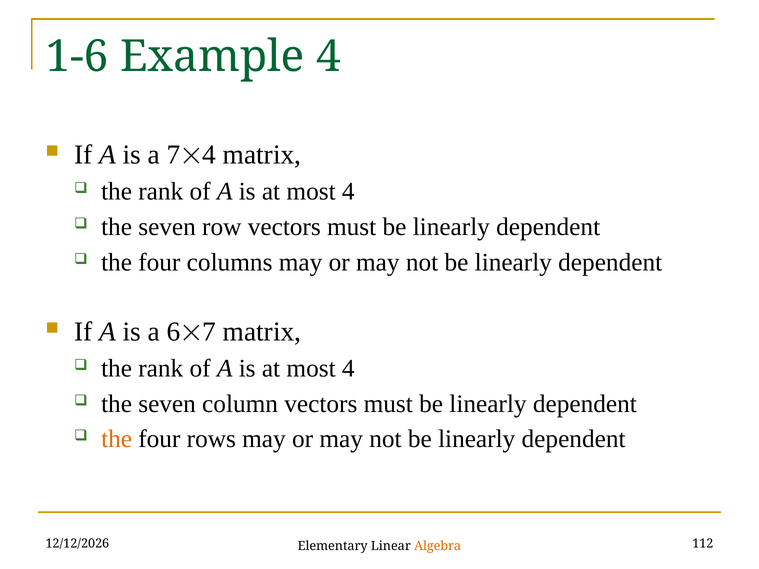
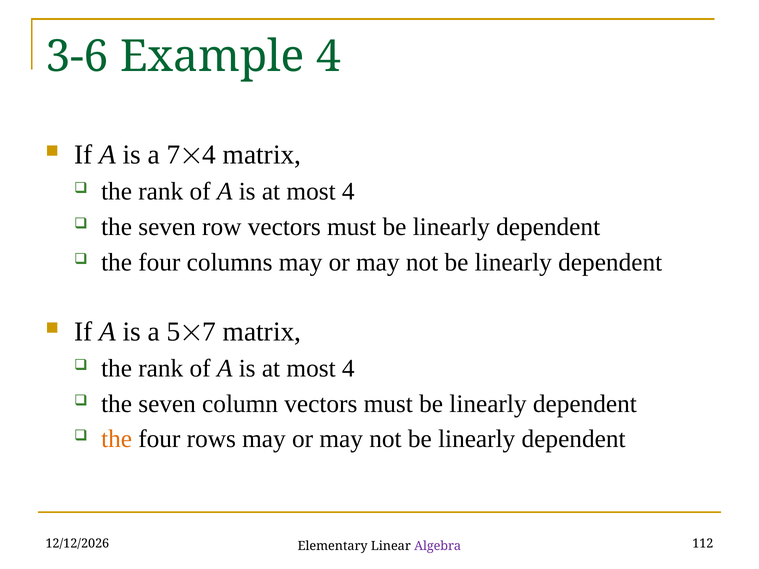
1-6: 1-6 -> 3-6 (77, 57)
6: 6 -> 5 (174, 332)
Algebra colour: orange -> purple (438, 546)
